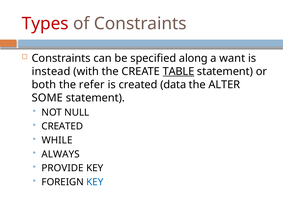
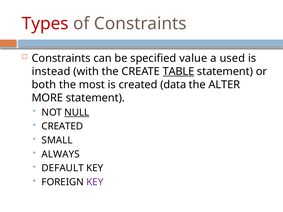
along: along -> value (193, 58)
want: want -> used (232, 58)
refer: refer -> most (92, 85)
SOME: SOME -> MORE (47, 98)
NULL underline: none -> present (77, 113)
WHILE: WHILE -> SMALL (57, 140)
PROVIDE: PROVIDE -> DEFAULT (63, 168)
KEY colour: blue -> purple (95, 182)
